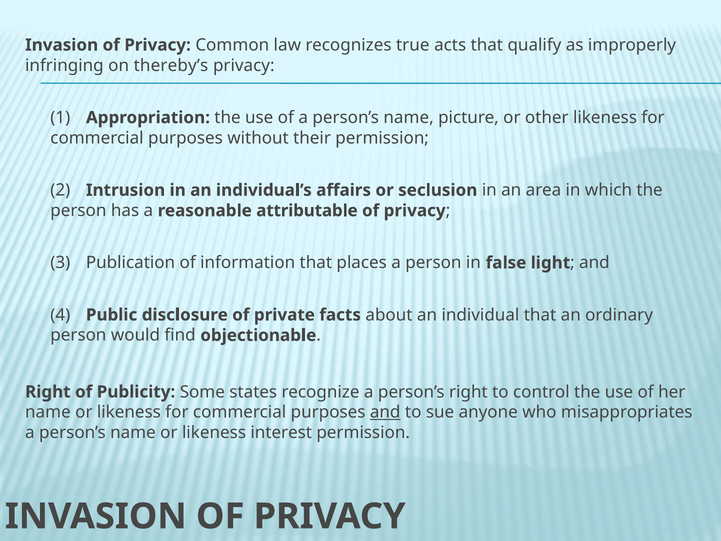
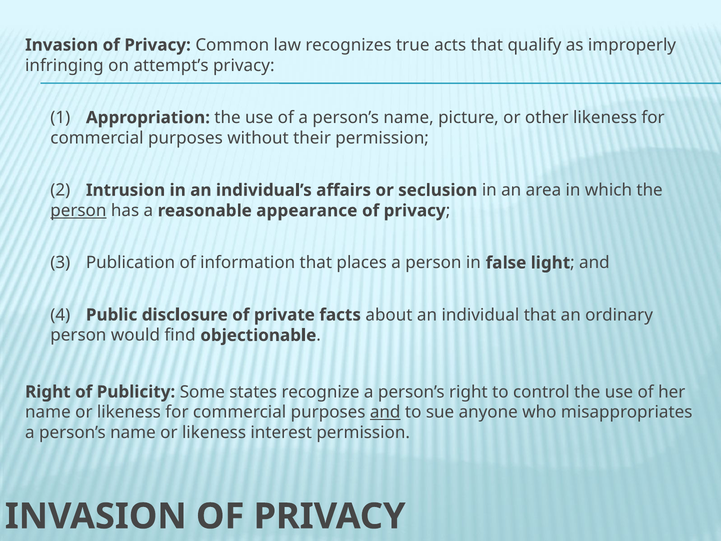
thereby’s: thereby’s -> attempt’s (171, 65)
person underline: none -> present (78, 211)
attributable: attributable -> appearance (307, 211)
